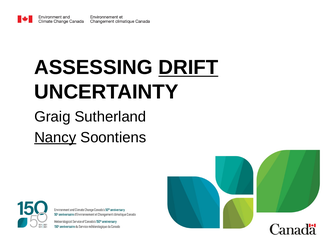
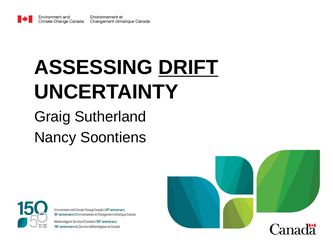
Nancy underline: present -> none (55, 137)
